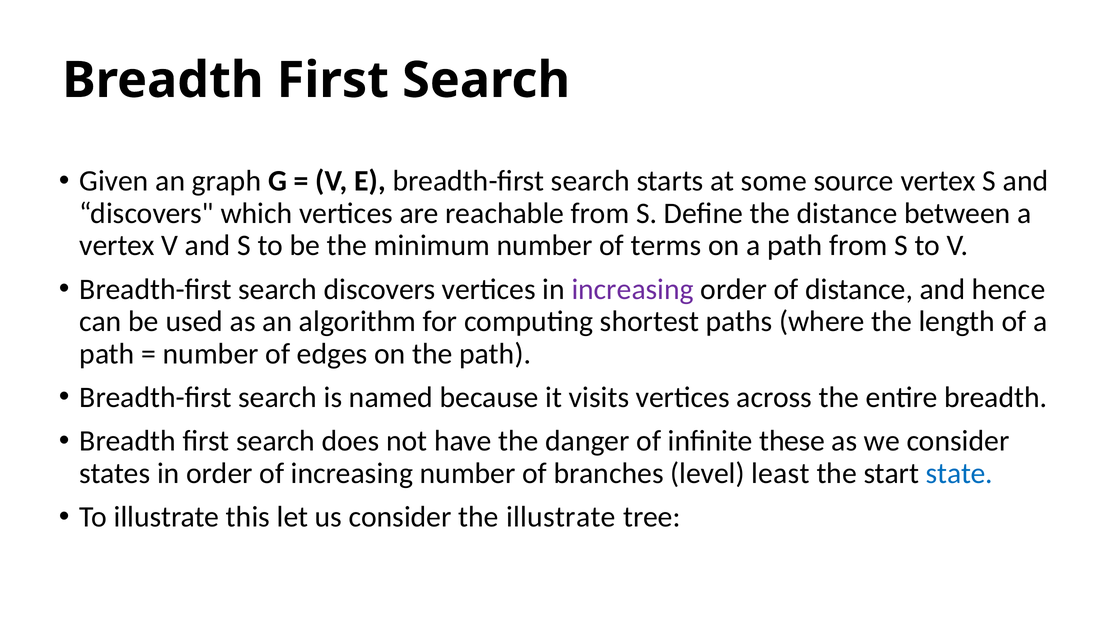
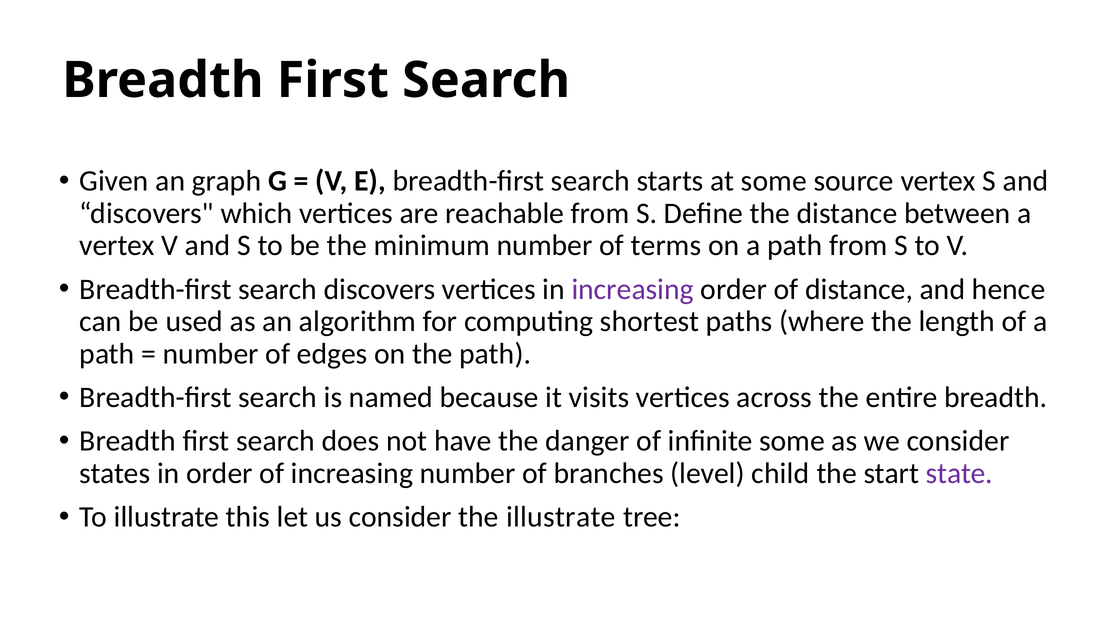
infinite these: these -> some (792, 441)
least: least -> child (780, 473)
state colour: blue -> purple (959, 473)
